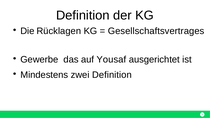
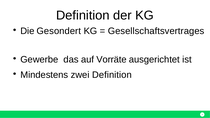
Rücklagen: Rücklagen -> Gesondert (59, 31)
Yousaf: Yousaf -> Vorräte (112, 60)
